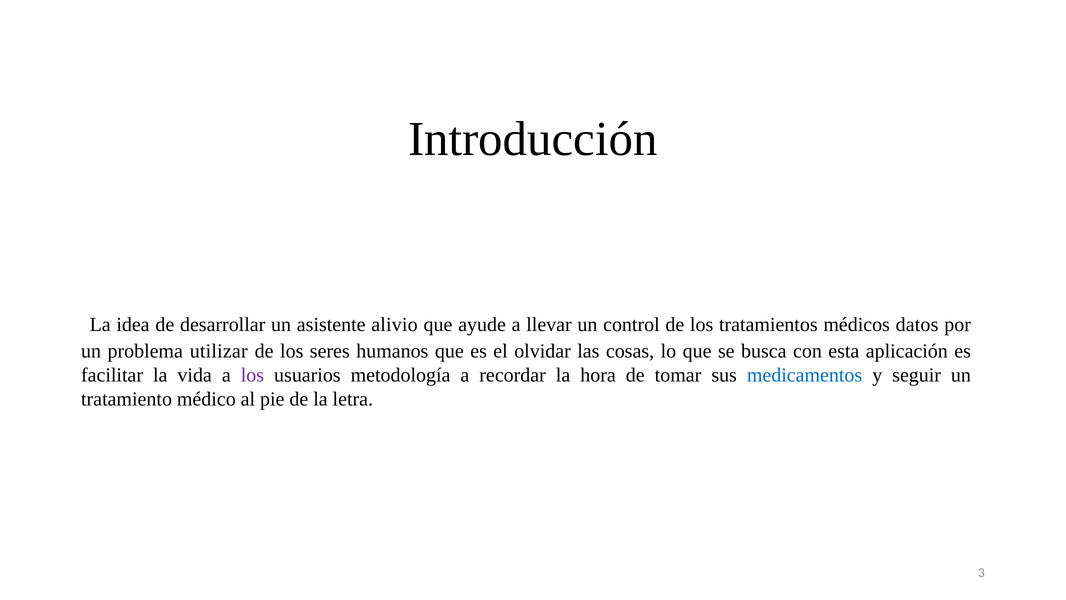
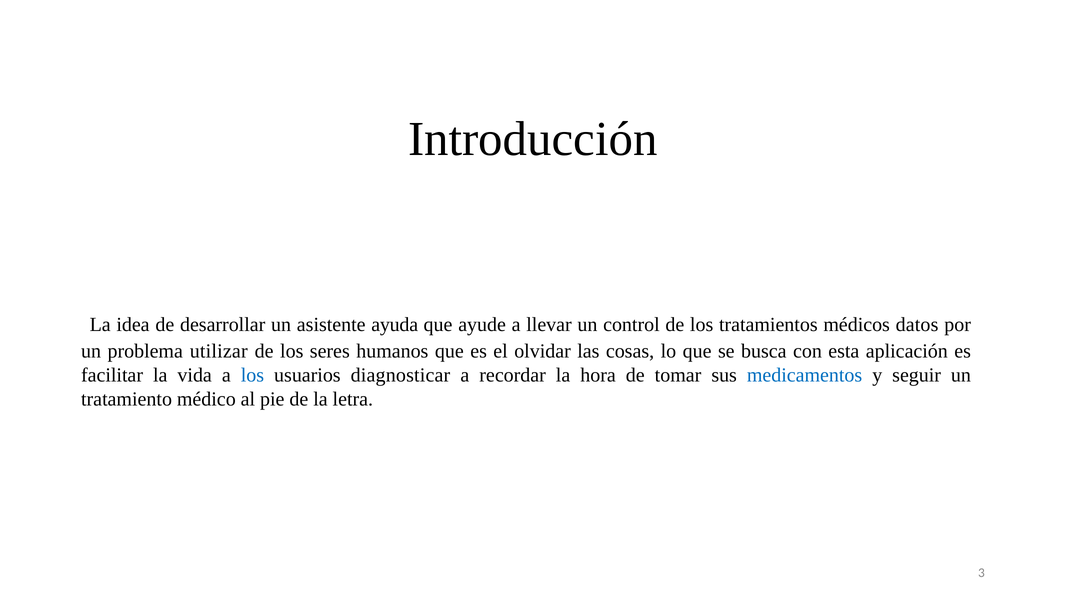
alivio: alivio -> ayuda (395, 325)
los colour: purple -> blue (252, 375)
metodología: metodología -> diagnosticar (400, 375)
